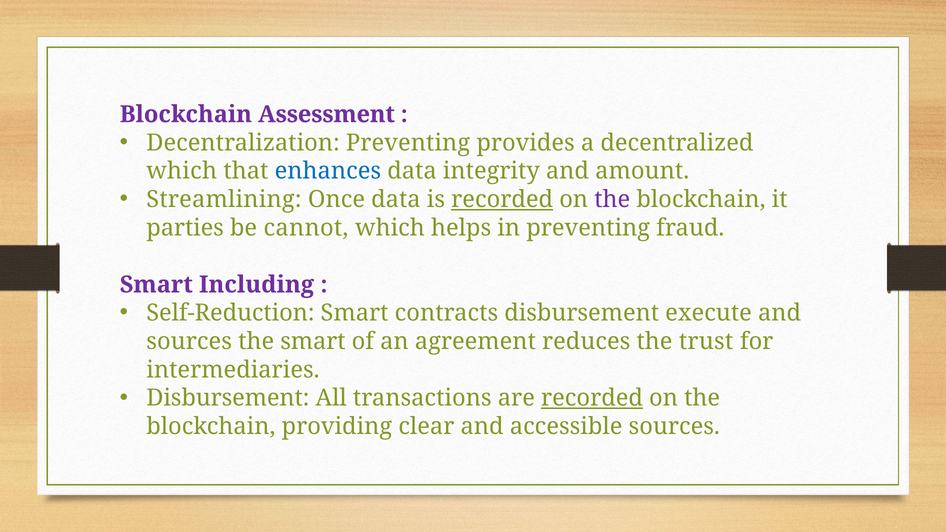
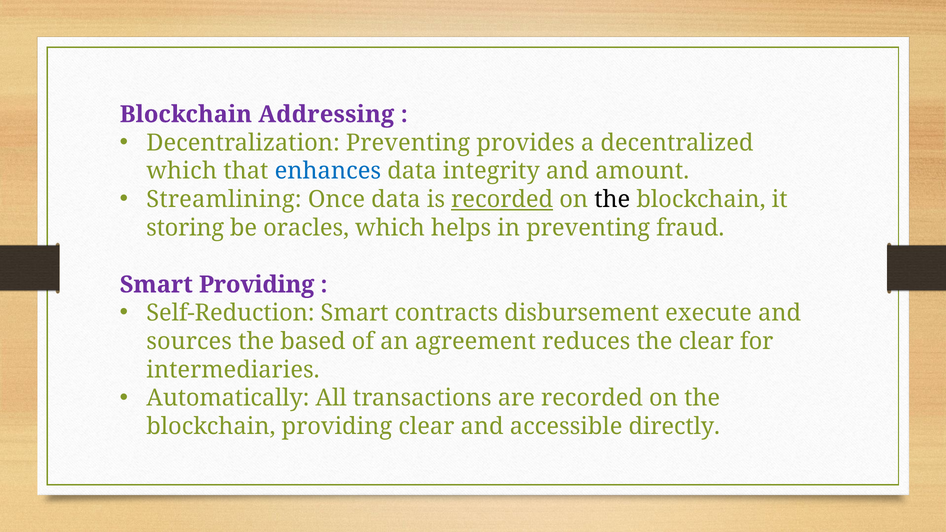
Assessment: Assessment -> Addressing (326, 114)
the colour: purple -> black (612, 200)
parties: parties -> storing (185, 228)
cannot: cannot -> oracles (306, 228)
Smart Including: Including -> Providing (257, 285)
the smart: smart -> based (313, 341)
the trust: trust -> clear (706, 341)
Disbursement: Disbursement -> Automatically (228, 398)
recorded underline: present -> none (592, 398)
accessible sources: sources -> directly (674, 427)
